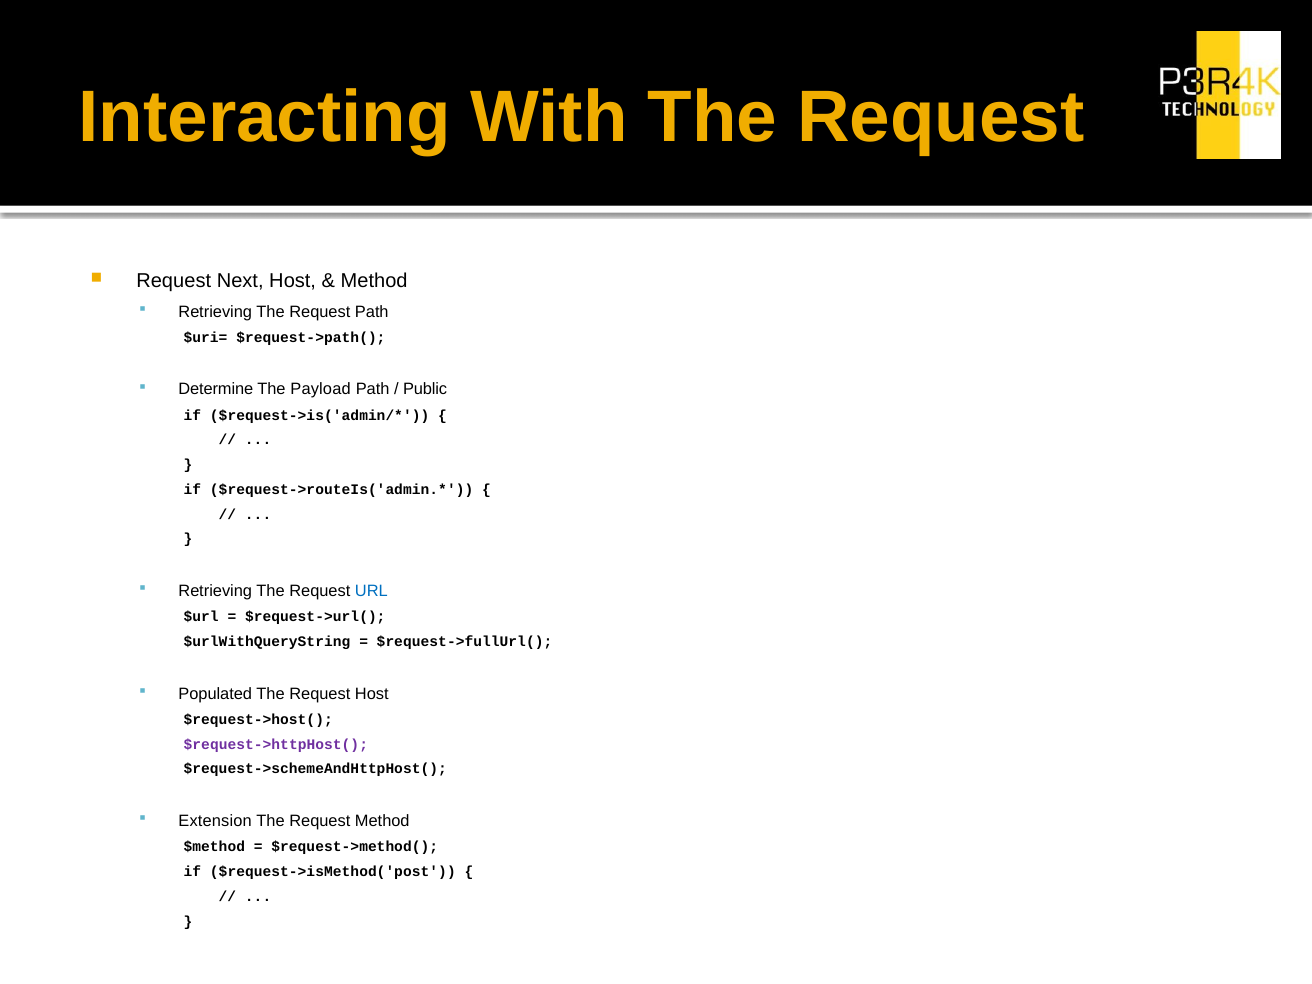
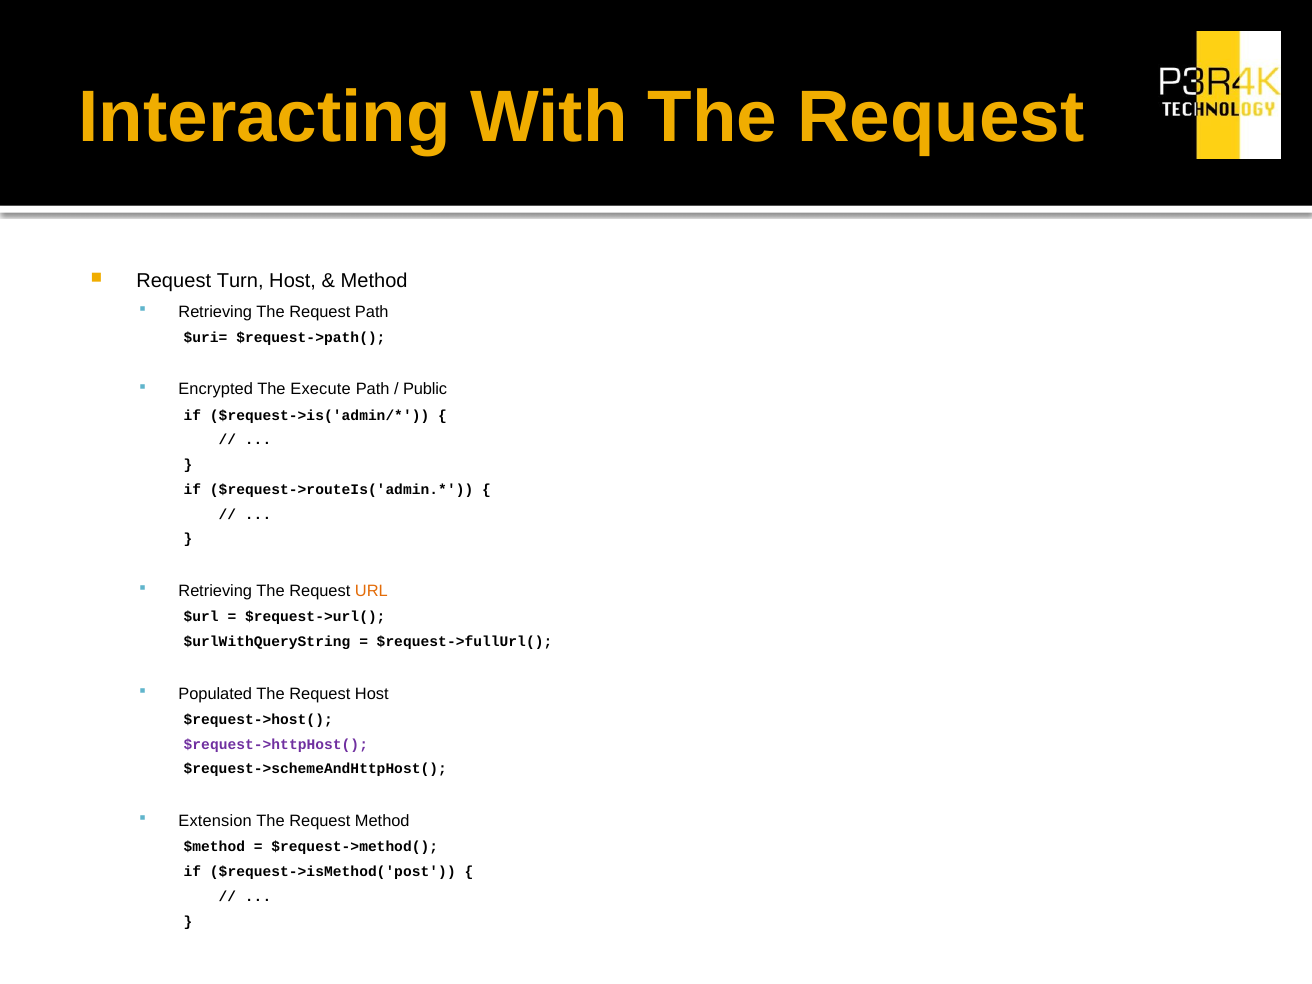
Next: Next -> Turn (240, 281)
Determine: Determine -> Encrypted (216, 390)
Payload: Payload -> Execute (321, 390)
URL colour: blue -> orange (371, 591)
